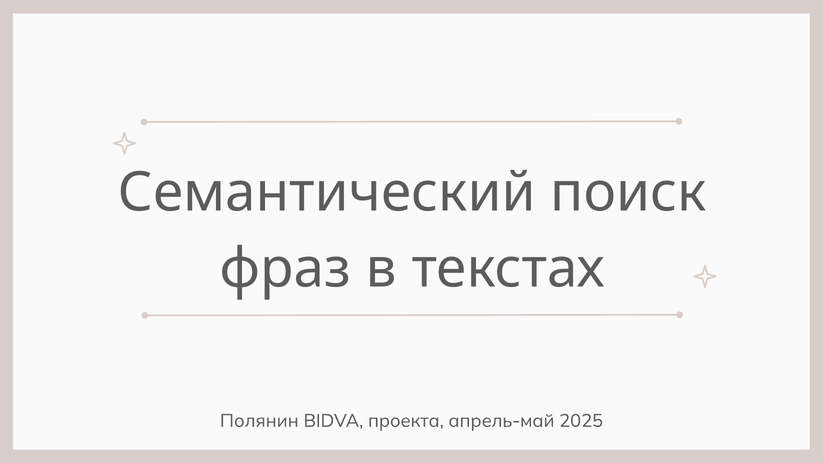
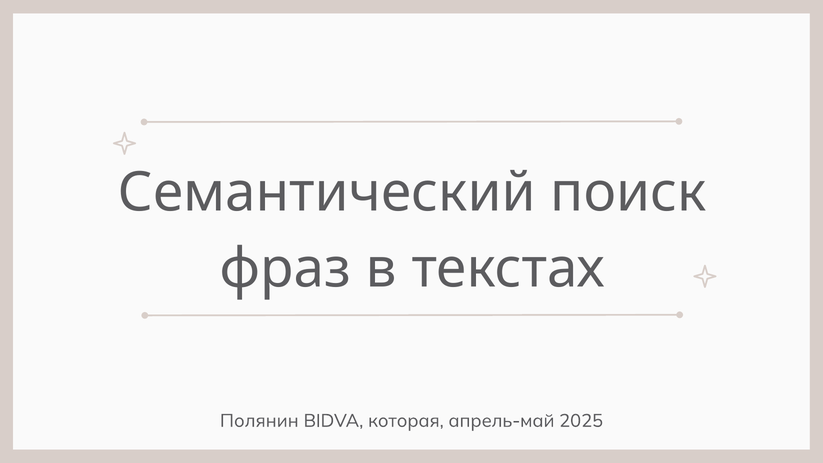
проекта: проекта -> которая (406, 421)
